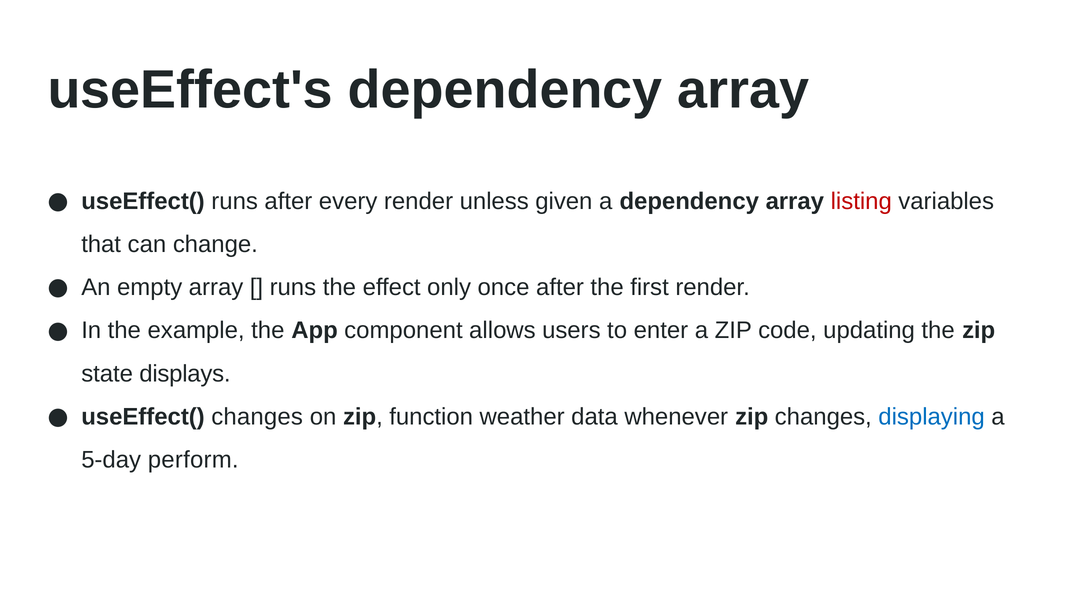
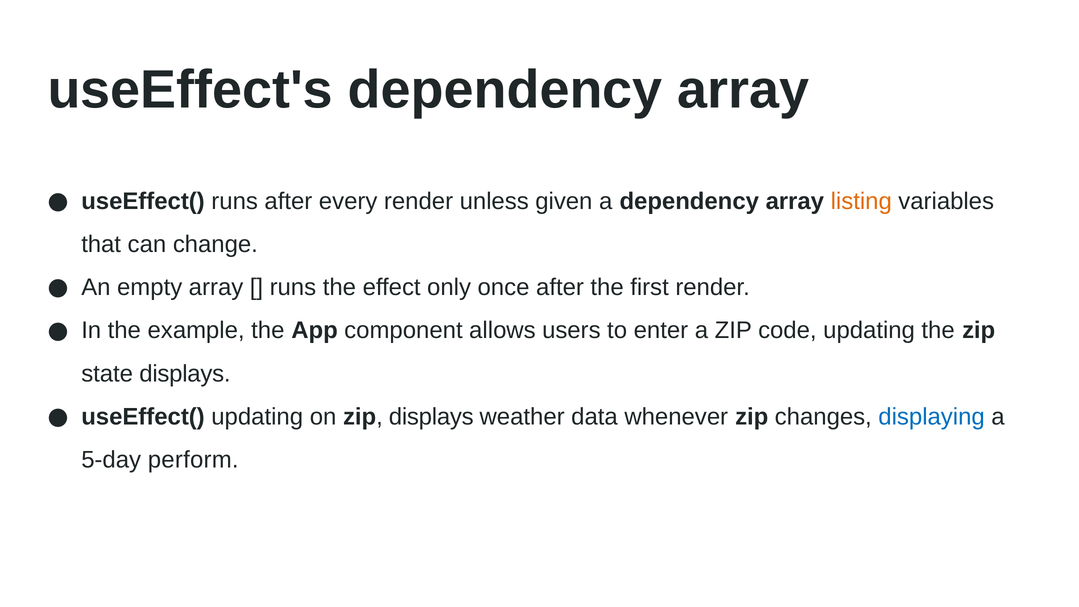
listing colour: red -> orange (861, 201)
useEffect( changes: changes -> updating (257, 417)
zip function: function -> displays (431, 417)
